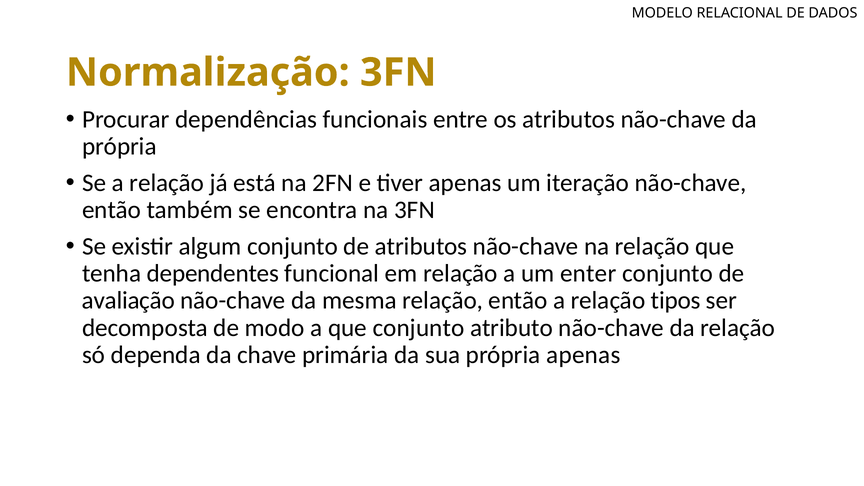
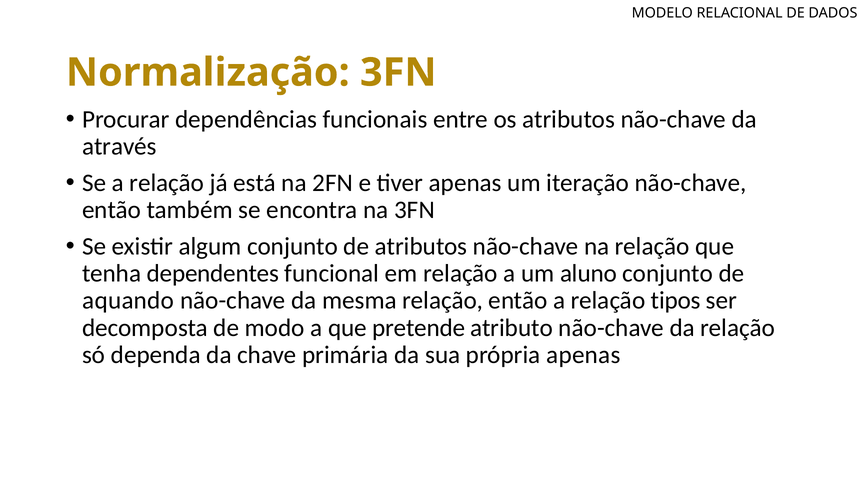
própria: própria -> através (119, 147)
enter: enter -> aluno (589, 273)
avaliação: avaliação -> aquando (128, 301)
que conjunto: conjunto -> pretende (419, 328)
